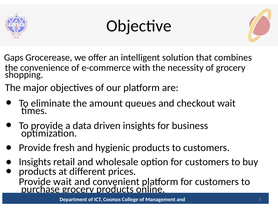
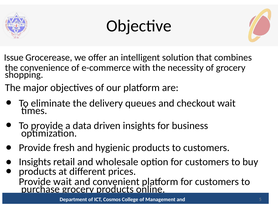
Gaps: Gaps -> Issue (14, 58)
amount: amount -> delivery (106, 103)
